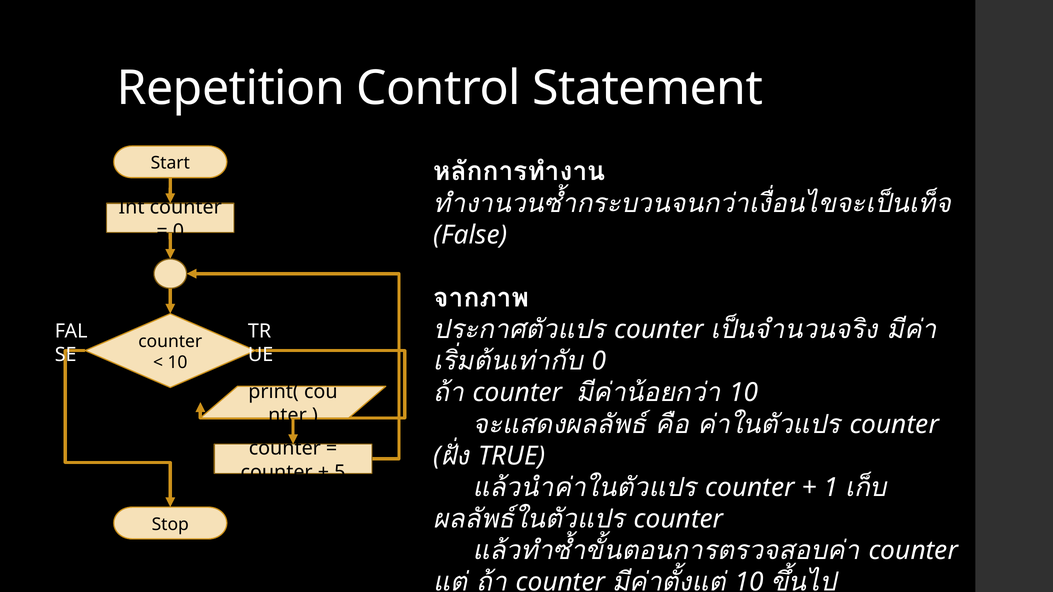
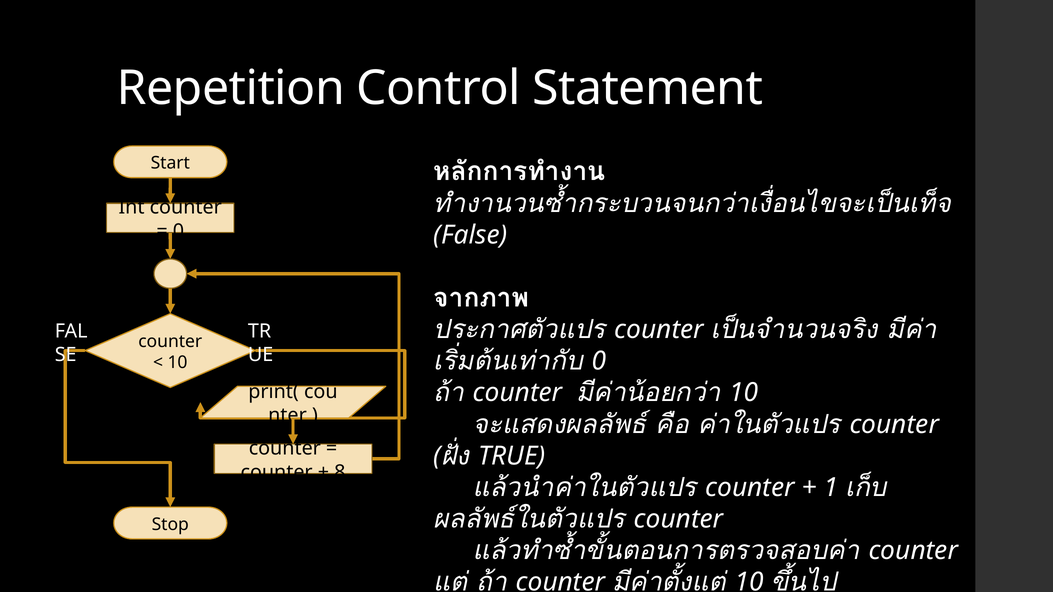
5: 5 -> 8 (340, 472)
